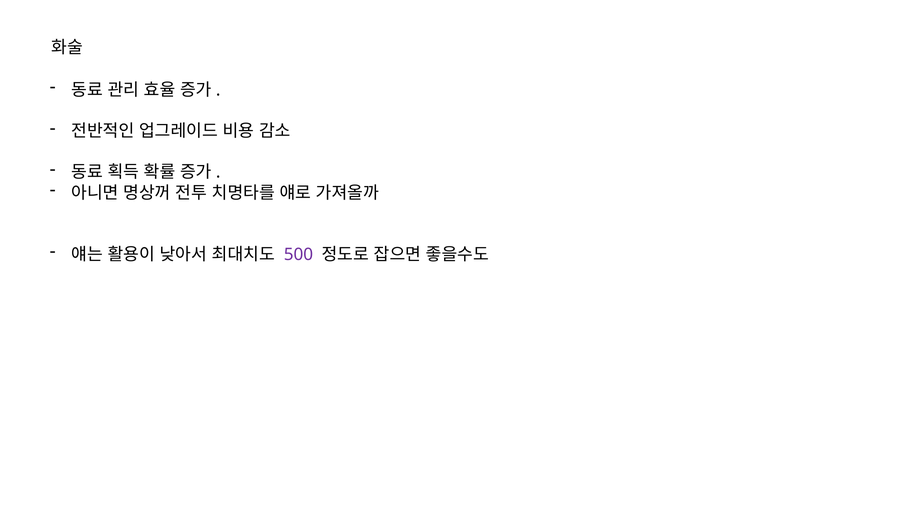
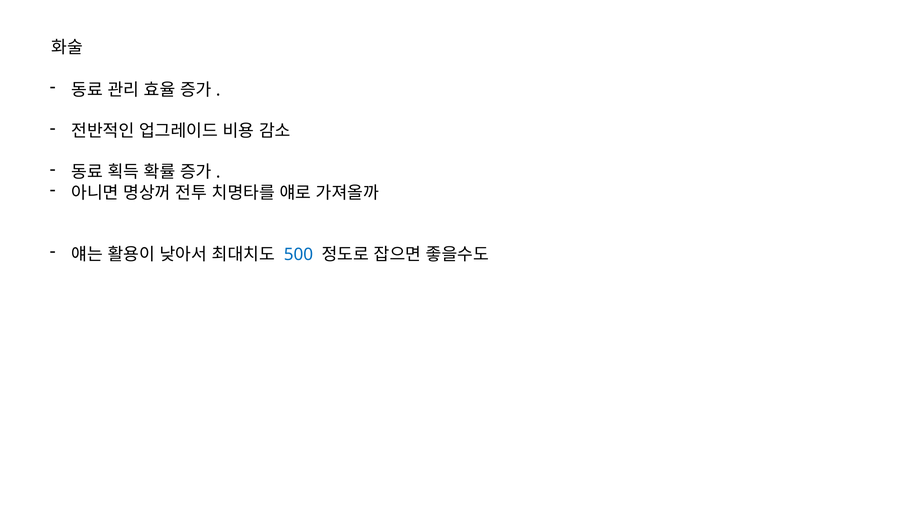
500 colour: purple -> blue (298, 255)
